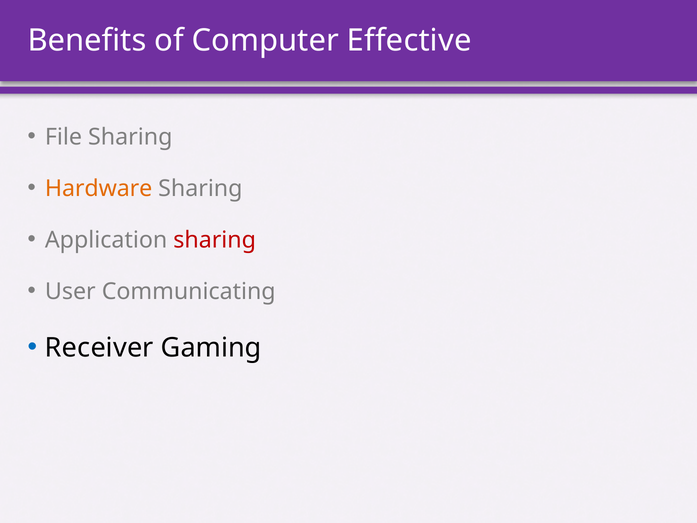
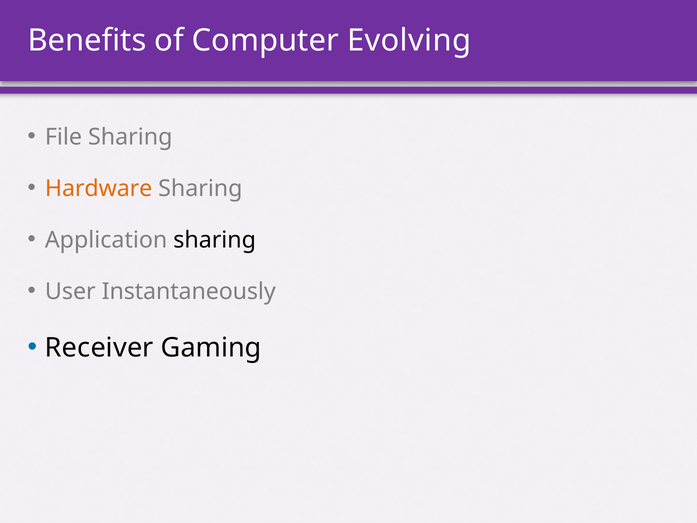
Effective: Effective -> Evolving (409, 40)
sharing colour: red -> black (215, 240)
Communicating: Communicating -> Instantaneously (189, 291)
